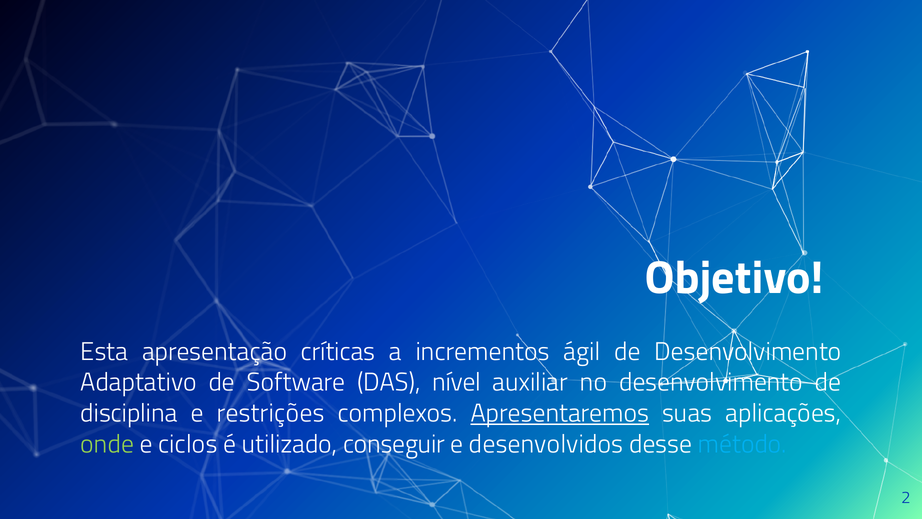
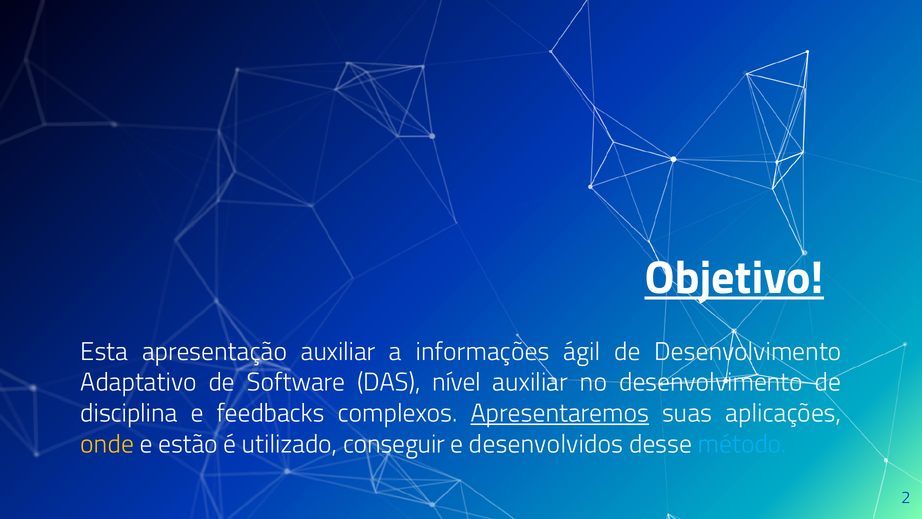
Objetivo underline: none -> present (734, 278)
apresentação críticas: críticas -> auxiliar (338, 352)
incrementos: incrementos -> informações (483, 352)
restrições: restrições -> feedbacks (271, 413)
onde colour: light green -> yellow (107, 444)
ciclos: ciclos -> estão (188, 444)
